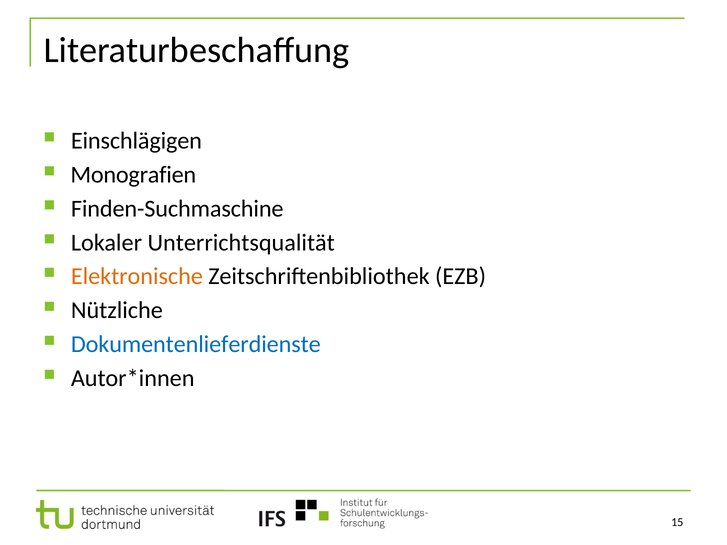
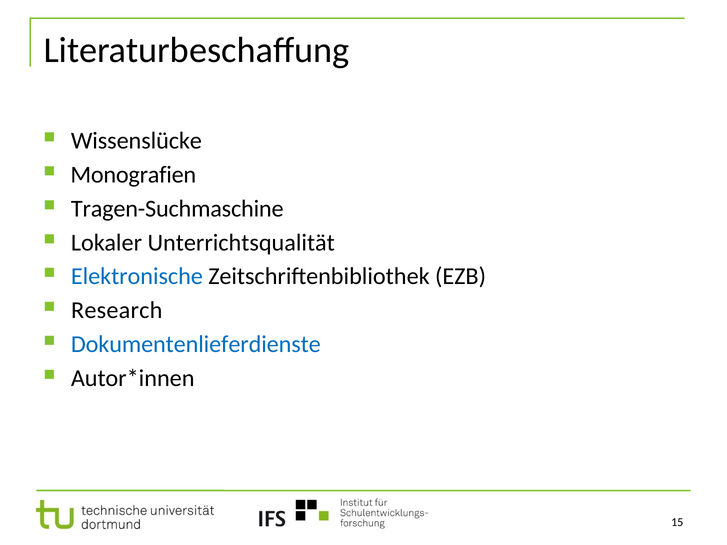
Einschlägigen: Einschlägigen -> Wissenslücke (136, 141)
Finden-Suchmaschine: Finden-Suchmaschine -> Tragen-Suchmaschine (177, 209)
Elektronische colour: orange -> blue (137, 277)
Nützliche: Nützliche -> Research (117, 311)
